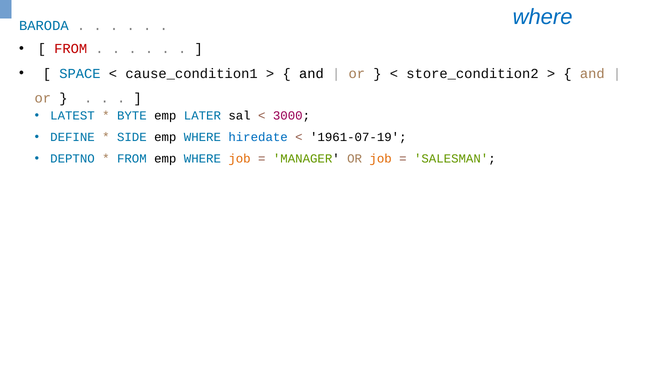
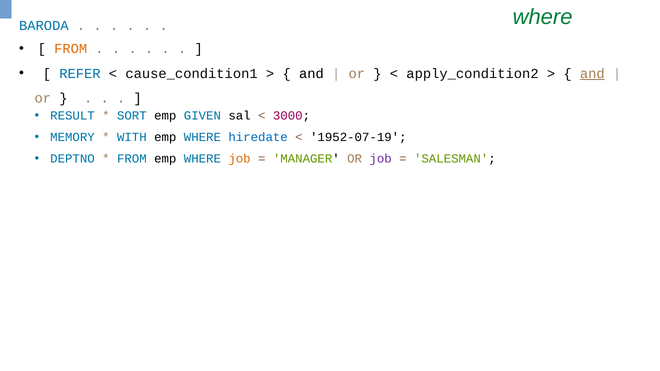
where colour: blue -> green (543, 17)
FROM colour: red -> orange (71, 49)
SPACE: SPACE -> REFER (80, 74)
store_condition2: store_condition2 -> apply_condition2 (473, 74)
and underline: none -> present (592, 74)
LATEST: LATEST -> RESULT (72, 116)
BYTE: BYTE -> SORT (132, 116)
LATER: LATER -> GIVEN (202, 116)
DEFINE: DEFINE -> MEMORY (72, 137)
SIDE: SIDE -> WITH (132, 137)
1961-07-19: 1961-07-19 -> 1952-07-19 (358, 137)
job colour: orange -> purple (381, 159)
